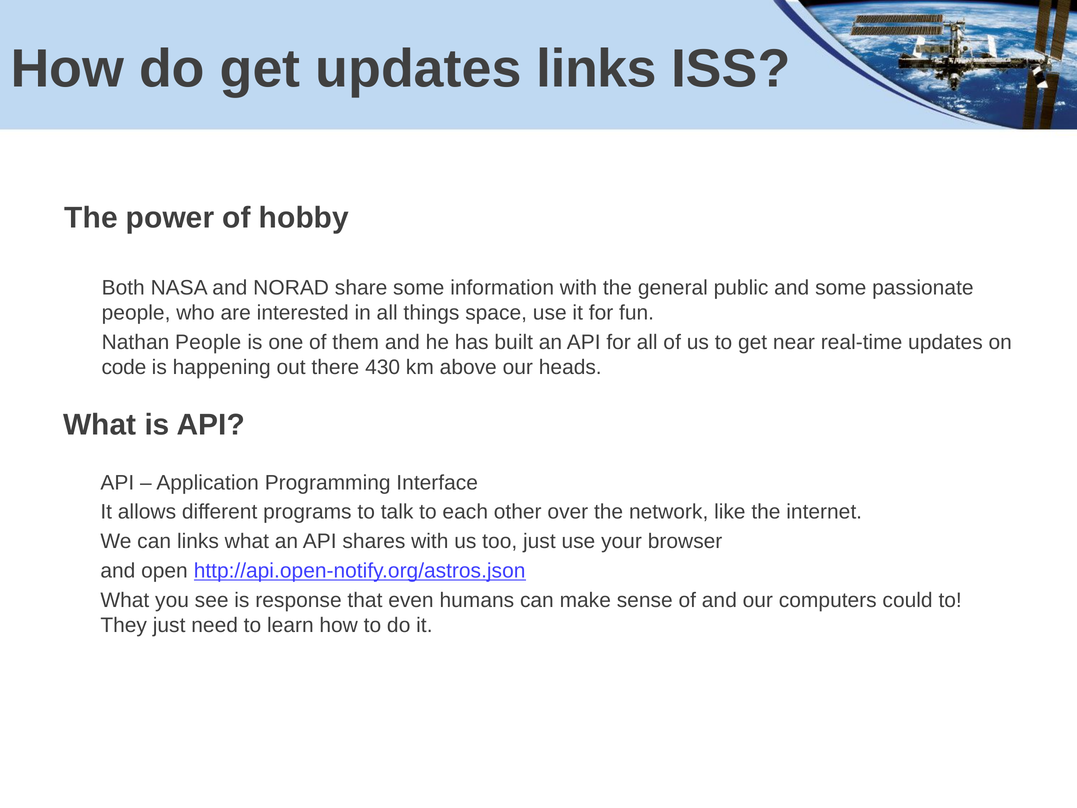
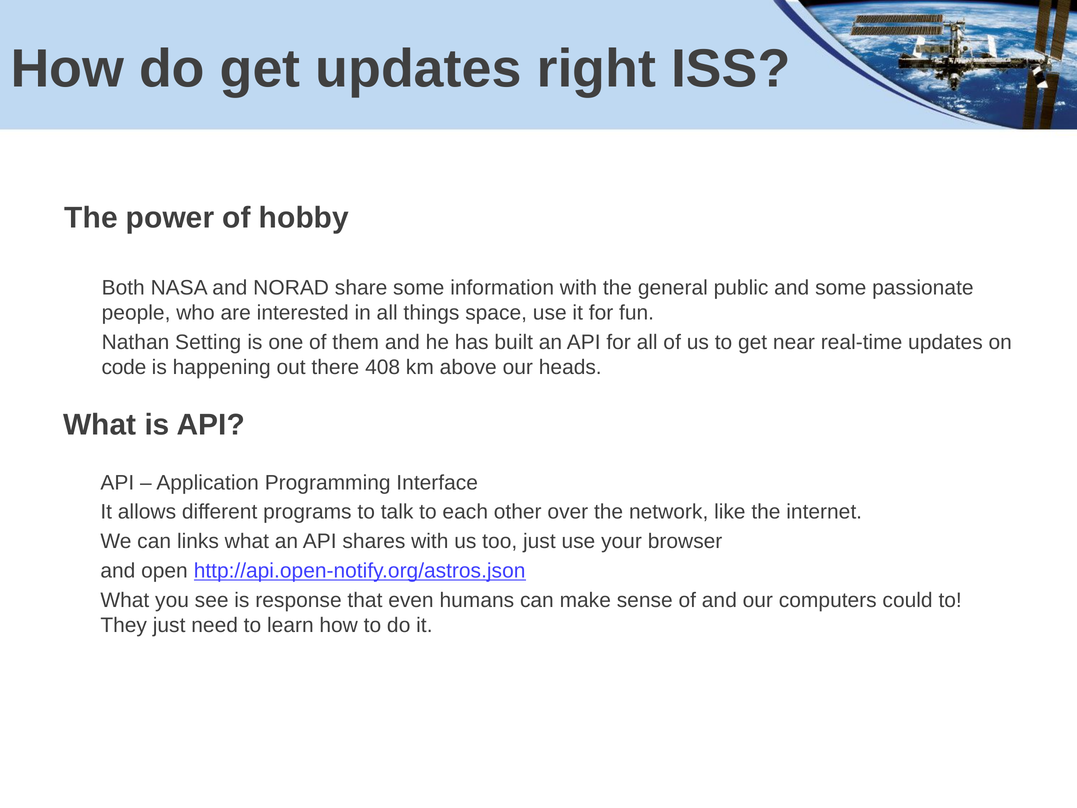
updates links: links -> right (596, 69)
Nathan People: People -> Setting (208, 342)
430: 430 -> 408 (383, 367)
